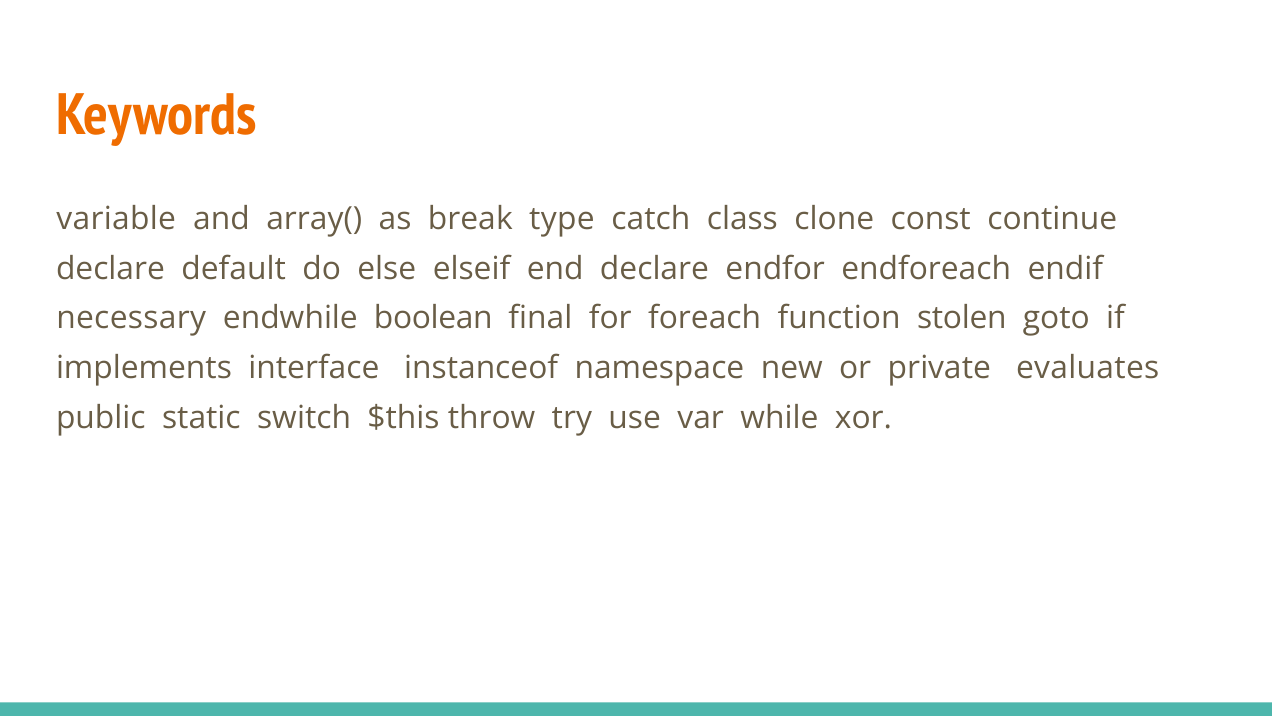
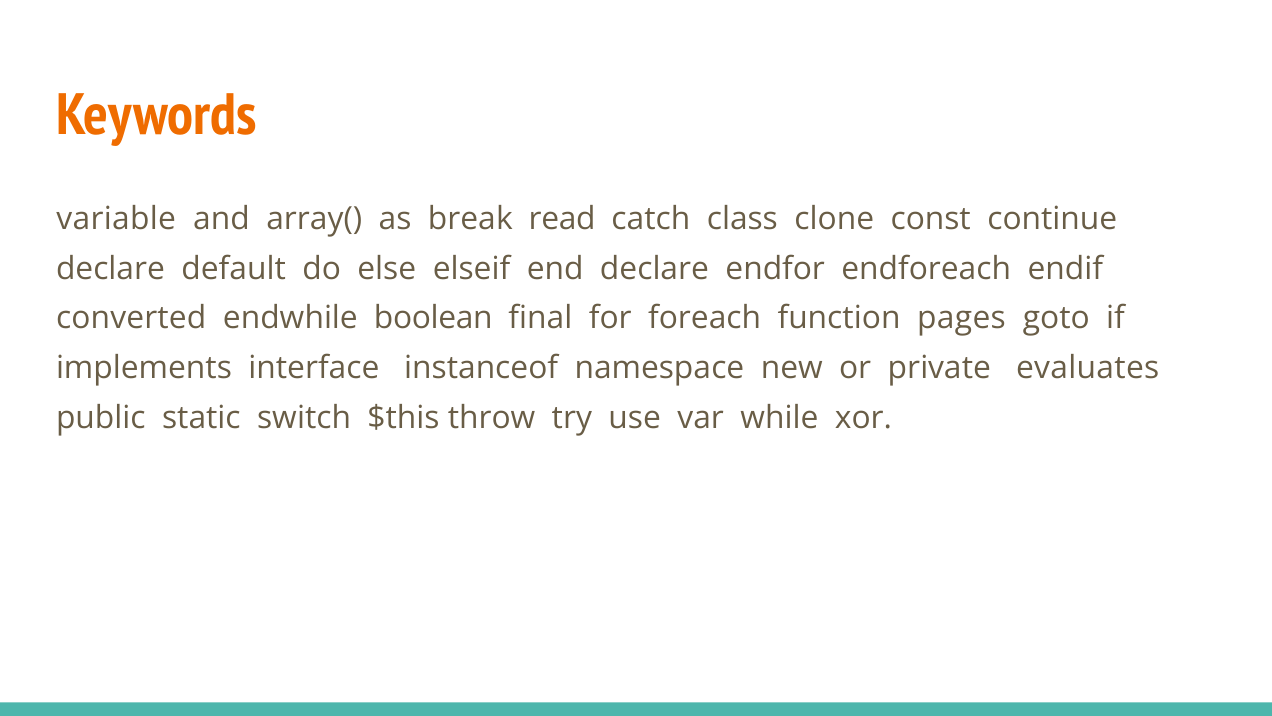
type: type -> read (562, 219)
necessary: necessary -> converted (131, 318)
stolen: stolen -> pages (962, 318)
